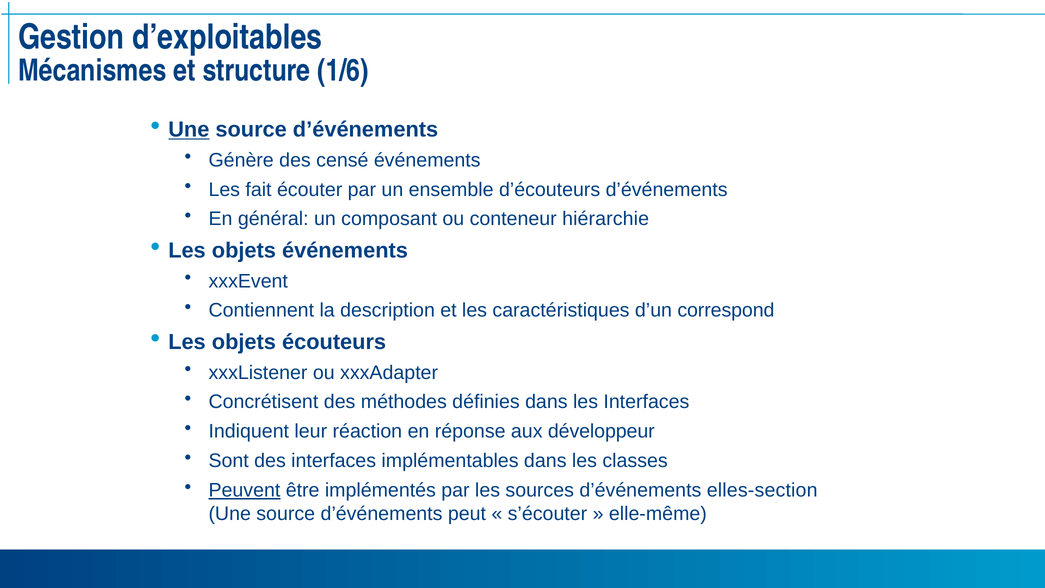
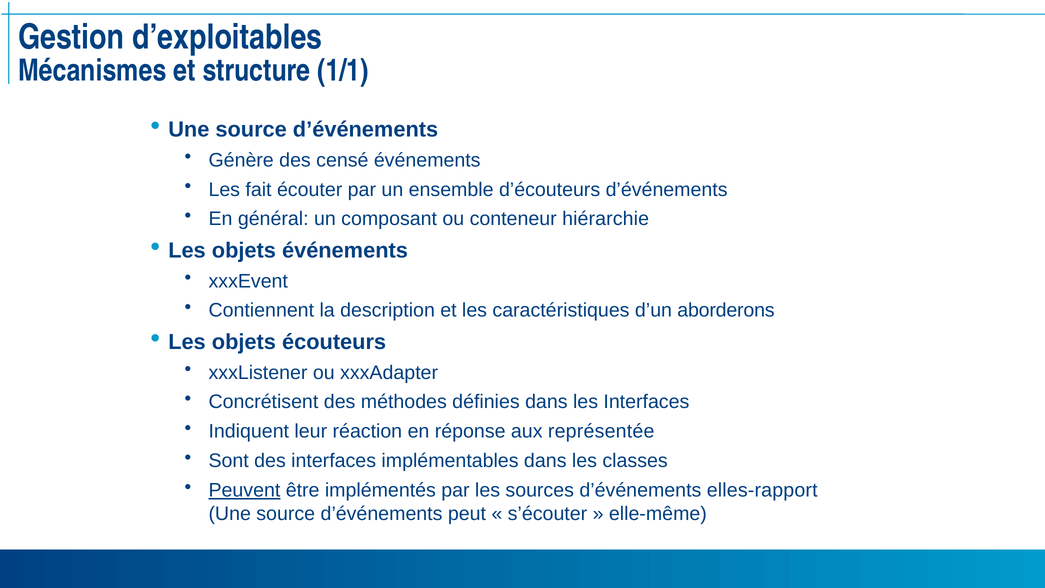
1/6: 1/6 -> 1/1 (343, 71)
Une underline: present -> none (189, 130)
correspond: correspond -> aborderons (726, 310)
développeur: développeur -> représentée (601, 431)
elles-section: elles-section -> elles-rapport (762, 490)
